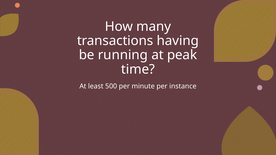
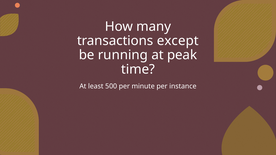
having: having -> except (178, 41)
